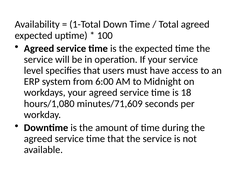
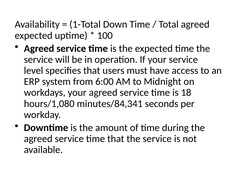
minutes/71,609: minutes/71,609 -> minutes/84,341 (110, 104)
